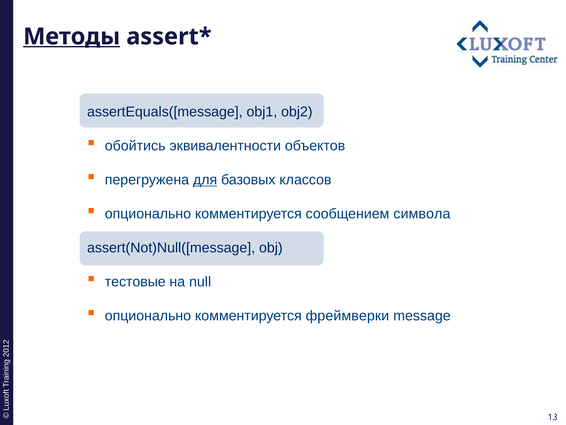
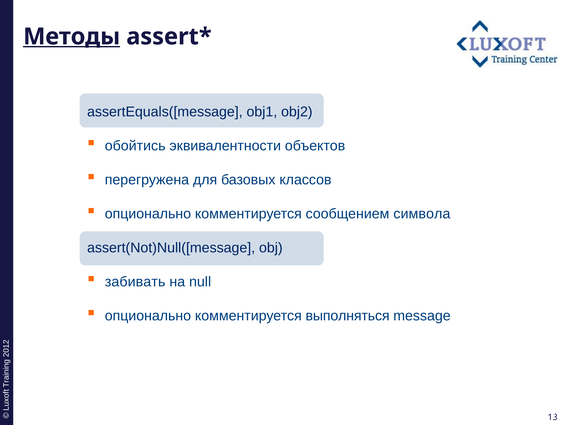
для underline: present -> none (205, 180)
тестовые: тестовые -> забивать (135, 282)
фреймверки: фреймверки -> выполняться (348, 316)
